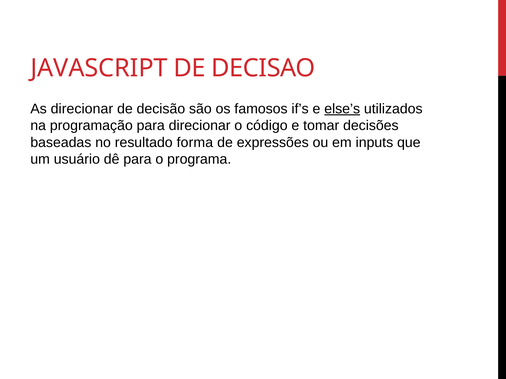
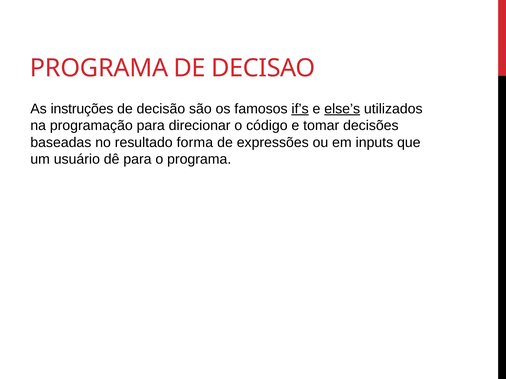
JAVASCRIPT: JAVASCRIPT -> PROGRAMA (99, 68)
As direcionar: direcionar -> instruções (82, 109)
if’s underline: none -> present (300, 109)
